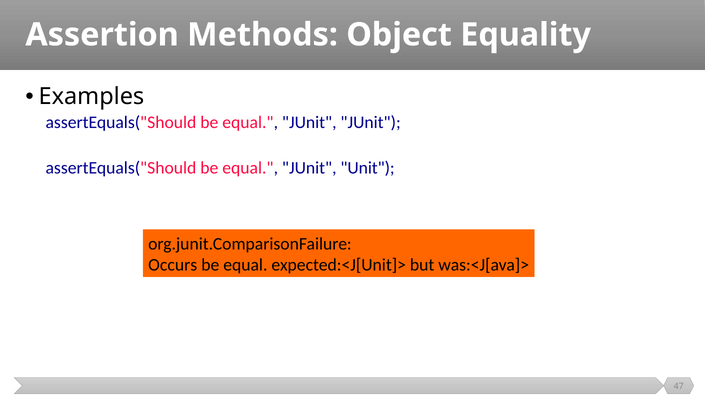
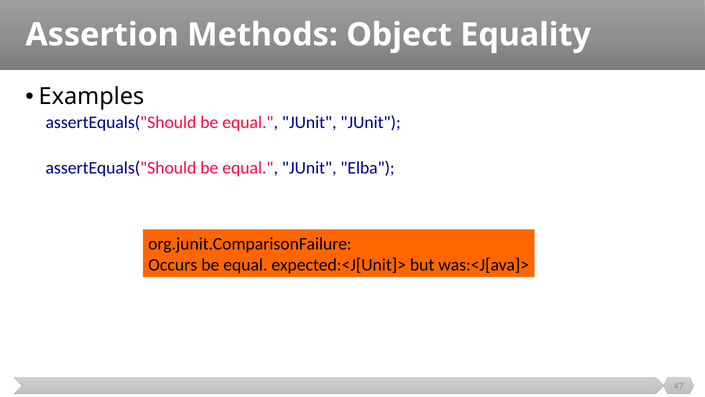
Unit: Unit -> Elba (368, 168)
